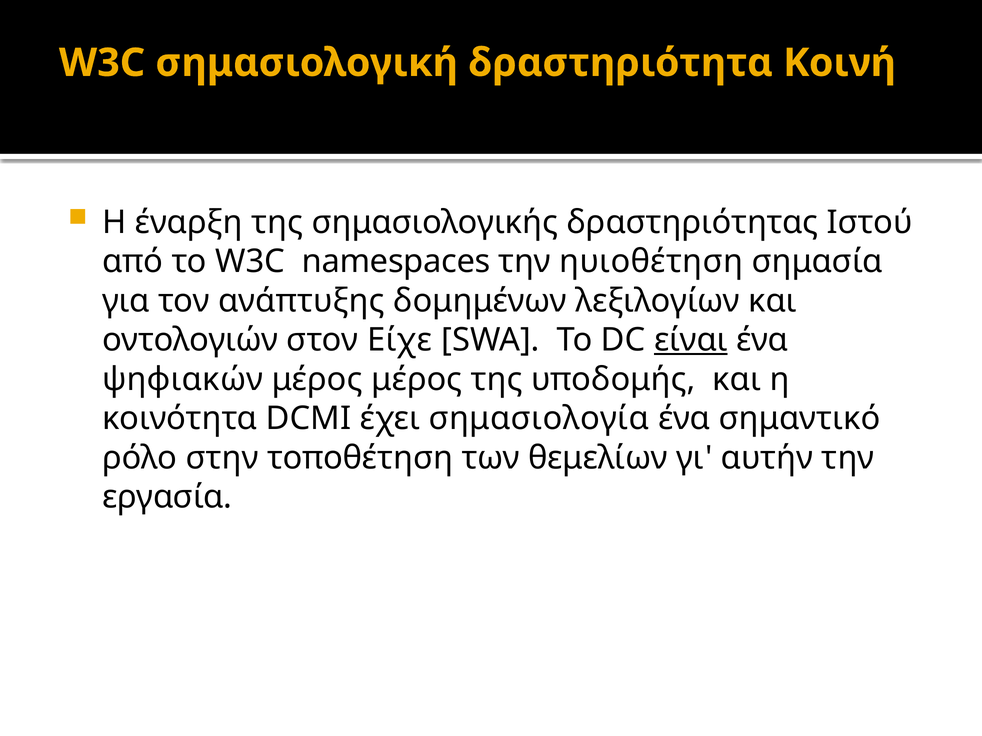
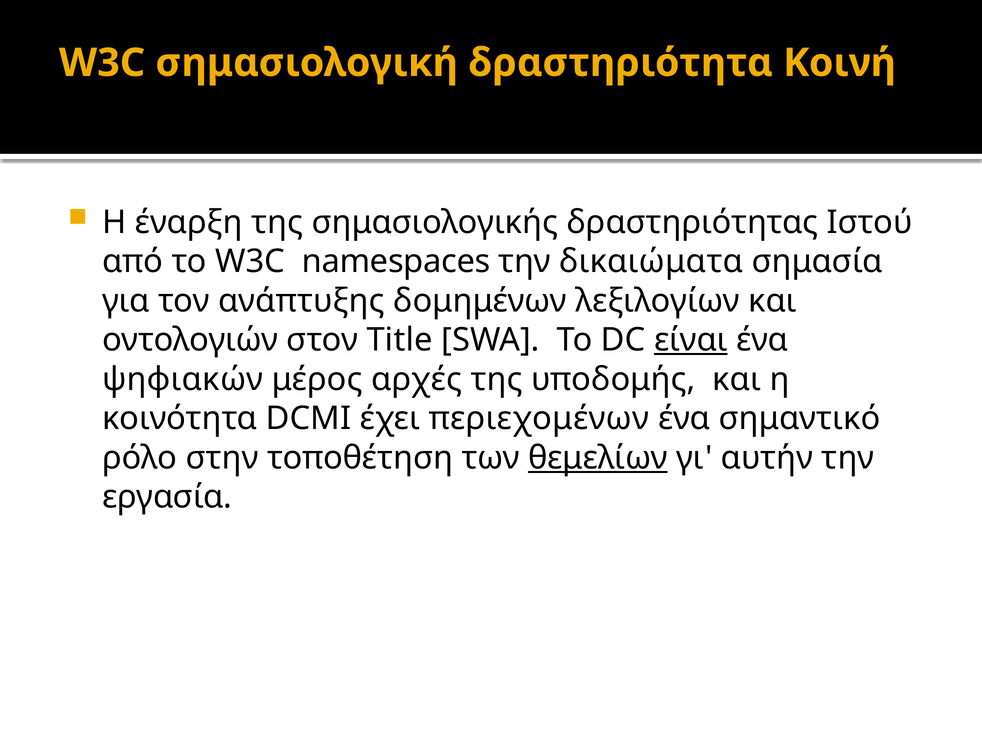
ηυιοθέτηση: ηυιοθέτηση -> δικαιώματα (651, 262)
Είχε: Είχε -> Title (400, 340)
μέρος μέρος: μέρος -> αρχές (417, 380)
σημασιολογία: σημασιολογία -> περιεχομένων (539, 419)
θεμελίων underline: none -> present (598, 458)
